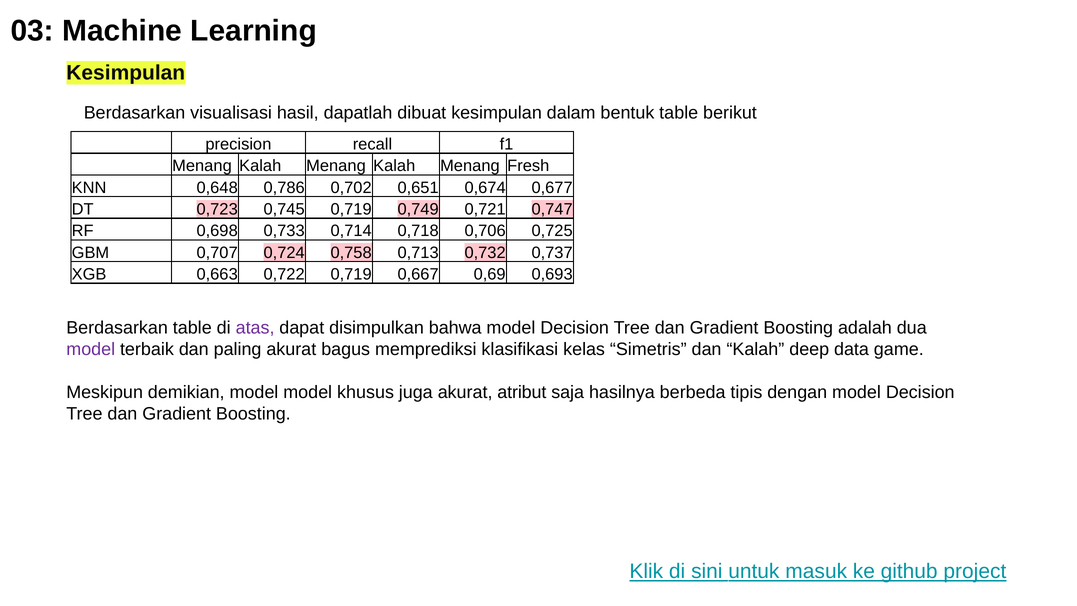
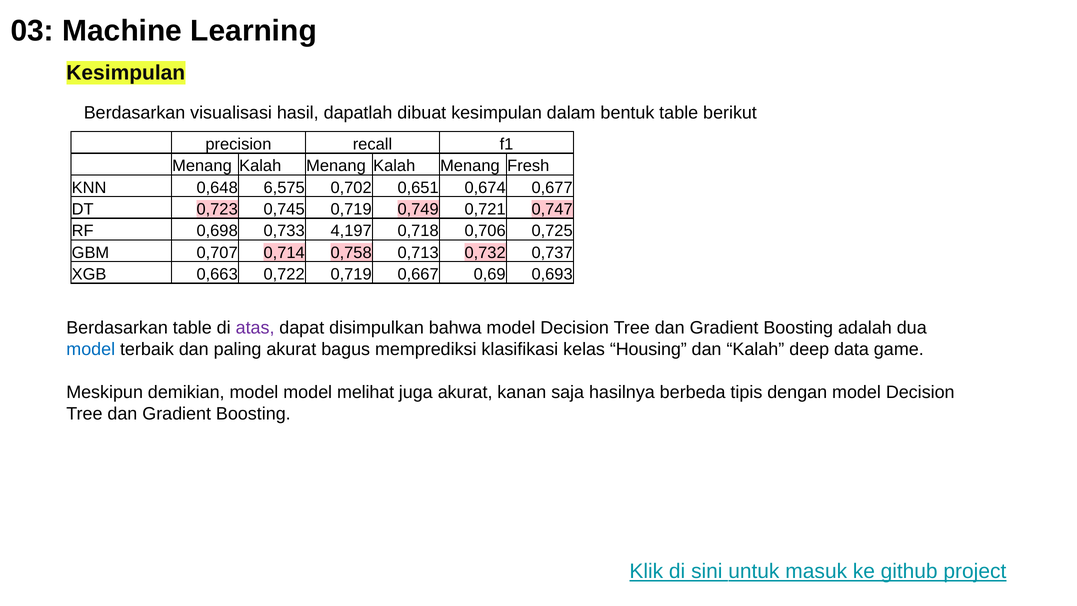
0,786: 0,786 -> 6,575 (284, 188)
0,714: 0,714 -> 4,197 (351, 231)
0,724: 0,724 -> 0,714 (284, 253)
model colour: purple -> blue (91, 349)
Simetris: Simetris -> Housing (648, 349)
khusus: khusus -> melihat (366, 392)
atribut: atribut -> kanan (522, 392)
